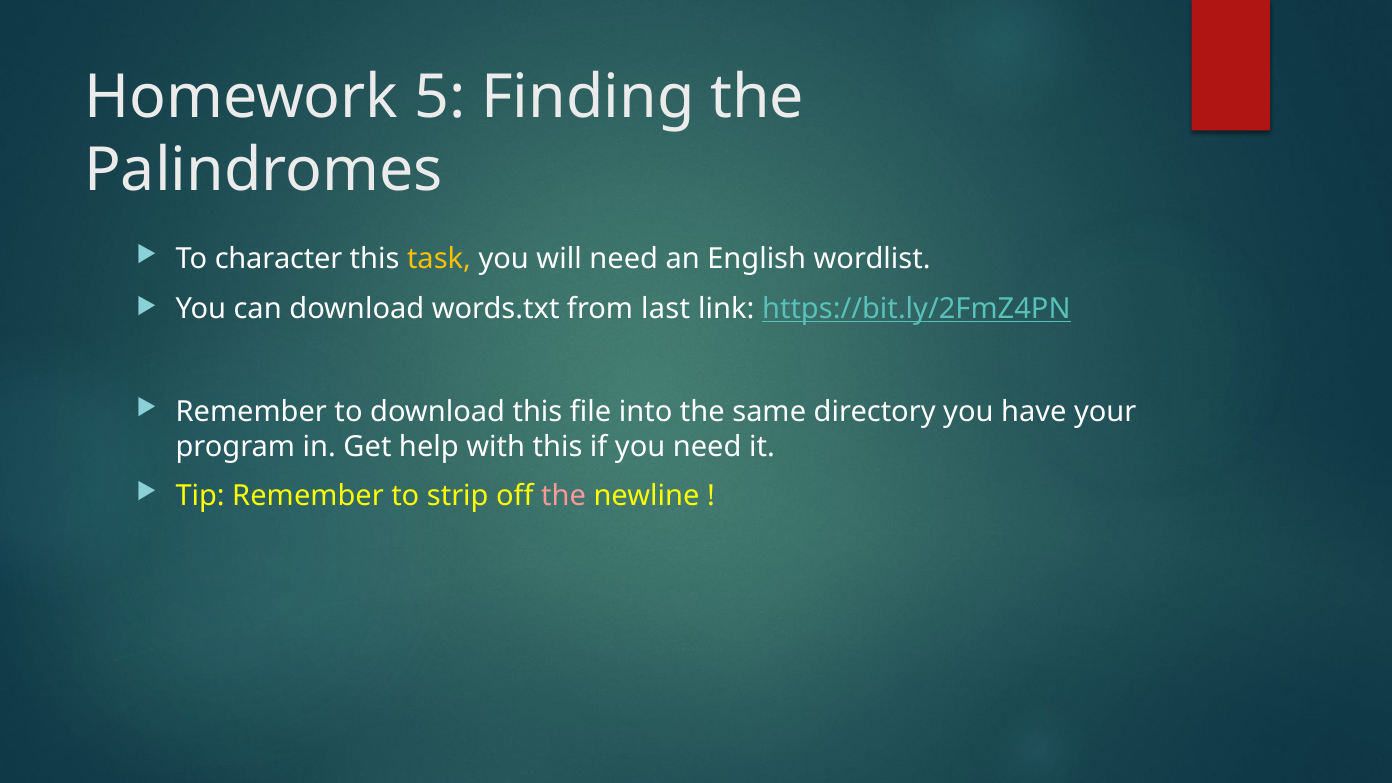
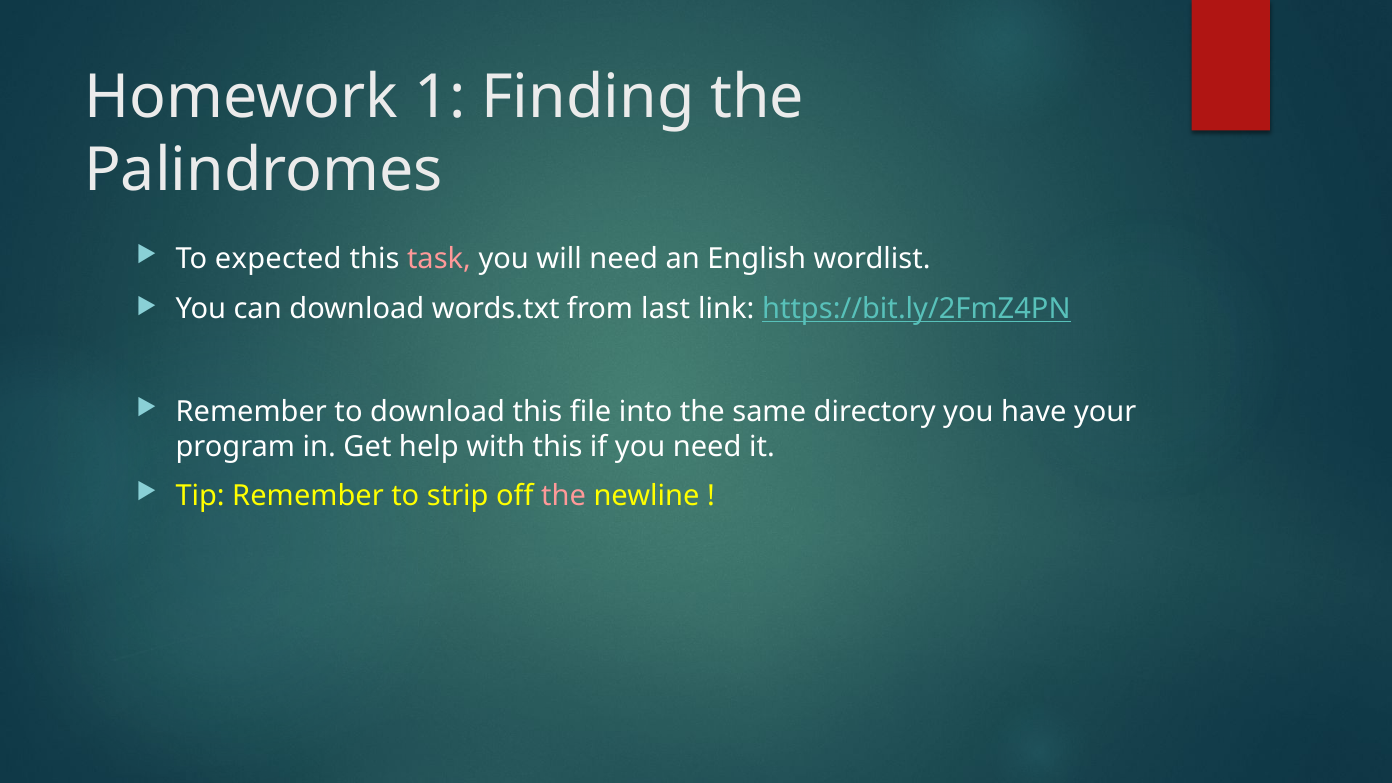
5: 5 -> 1 (440, 98)
character: character -> expected (278, 259)
task colour: yellow -> pink (439, 259)
